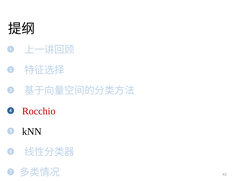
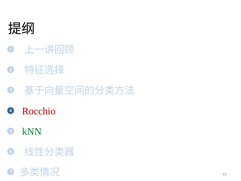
kNN colour: black -> green (32, 131)
